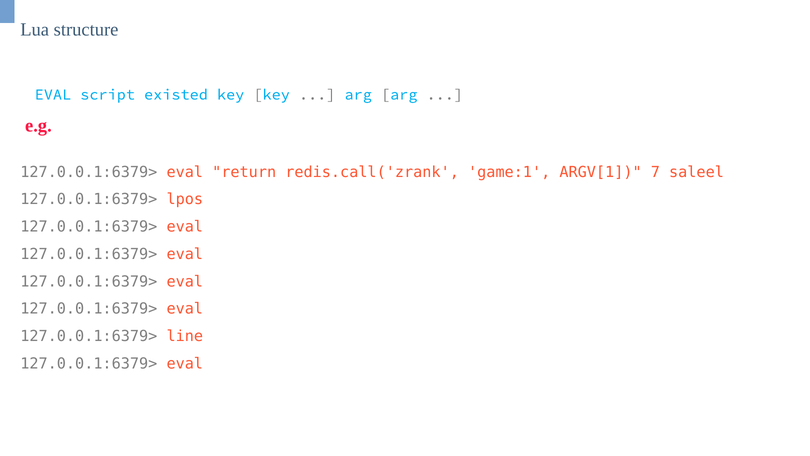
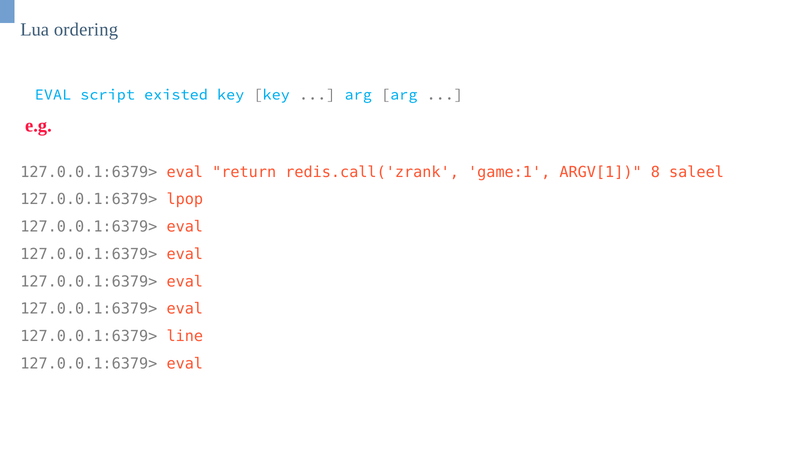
structure: structure -> ordering (86, 30)
7: 7 -> 8 (655, 172)
lpos: lpos -> lpop (185, 199)
